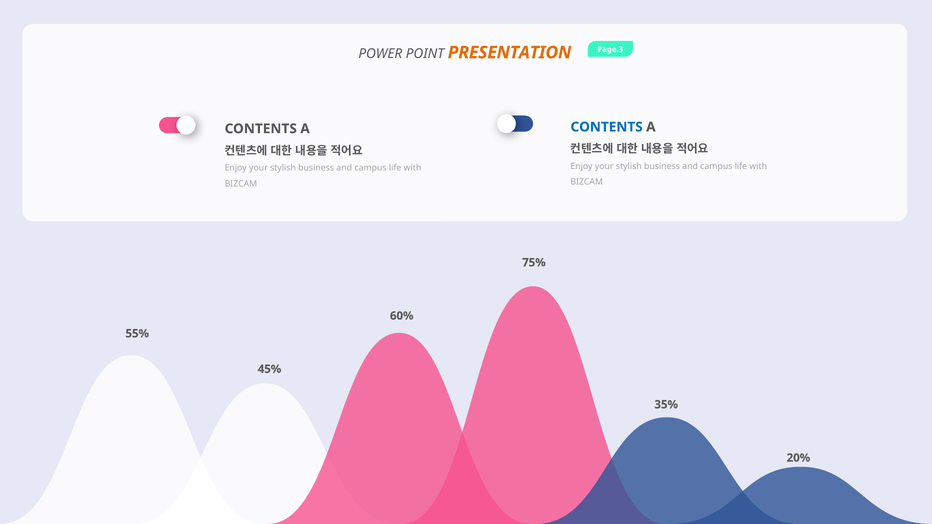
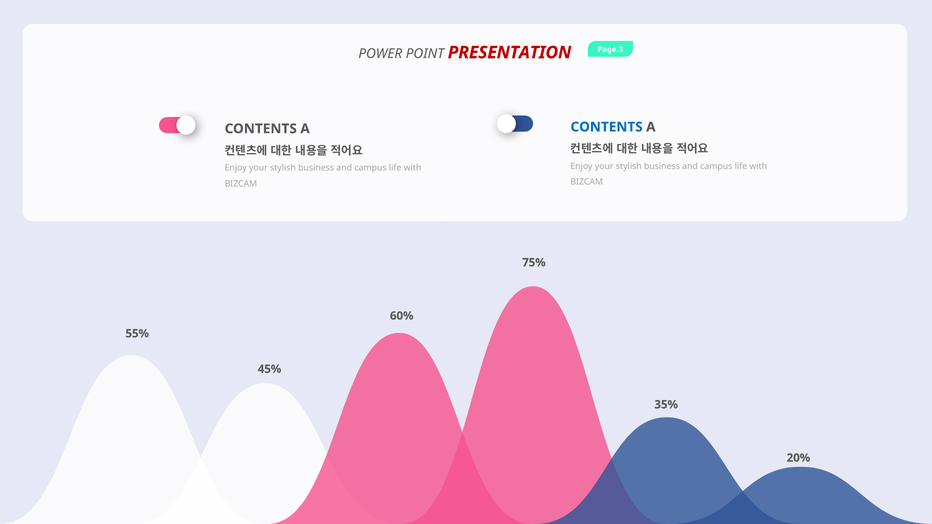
PRESENTATION colour: orange -> red (510, 53)
